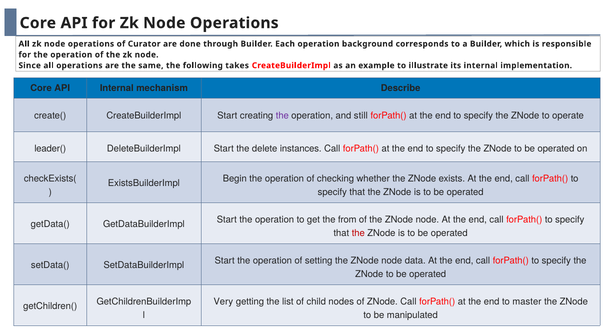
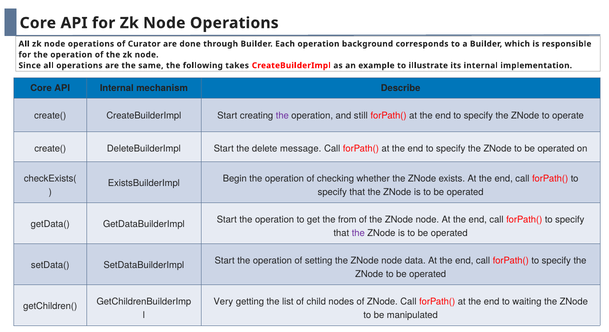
leader(: leader( -> create( (50, 148)
instances: instances -> message (301, 148)
the colour: red -> purple (358, 233)
master: master -> waiting (527, 302)
